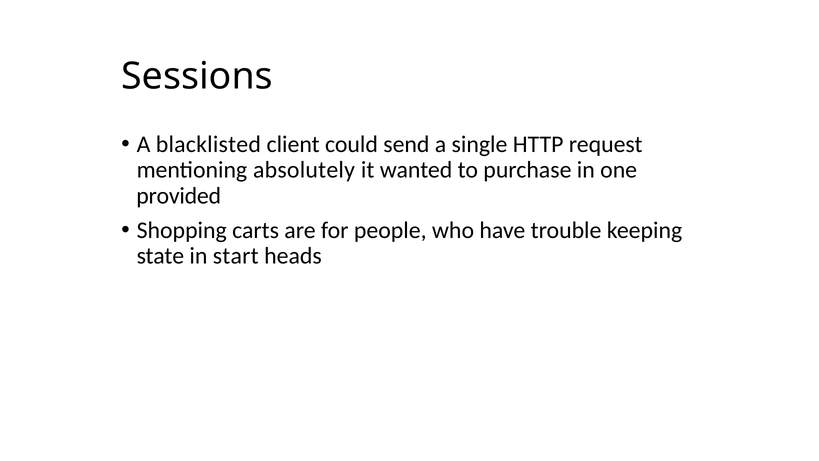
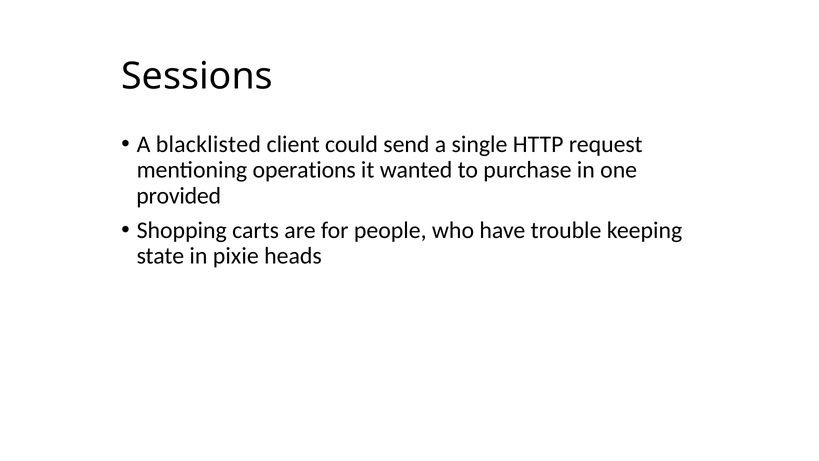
absolutely: absolutely -> operations (304, 170)
start: start -> pixie (236, 256)
